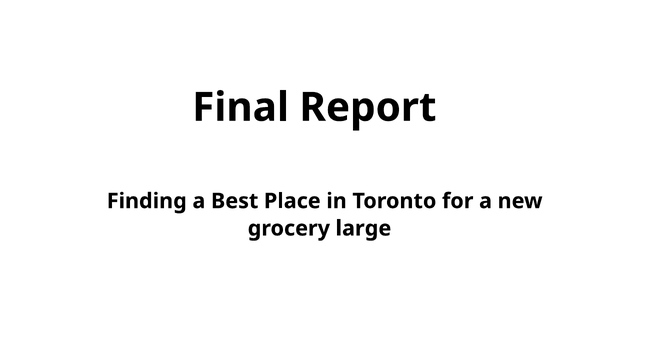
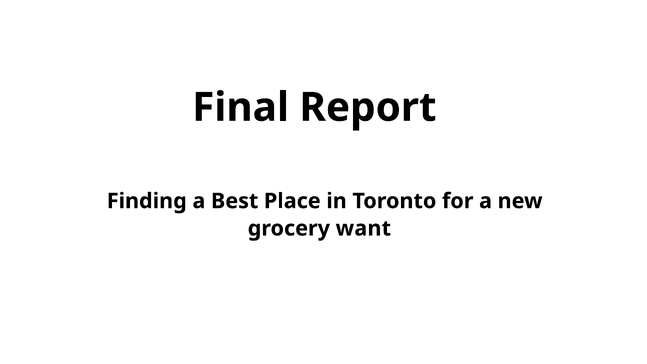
large: large -> want (363, 228)
